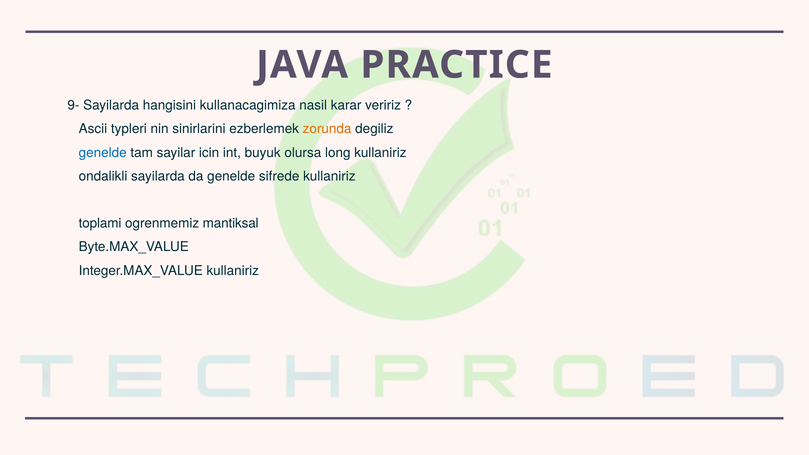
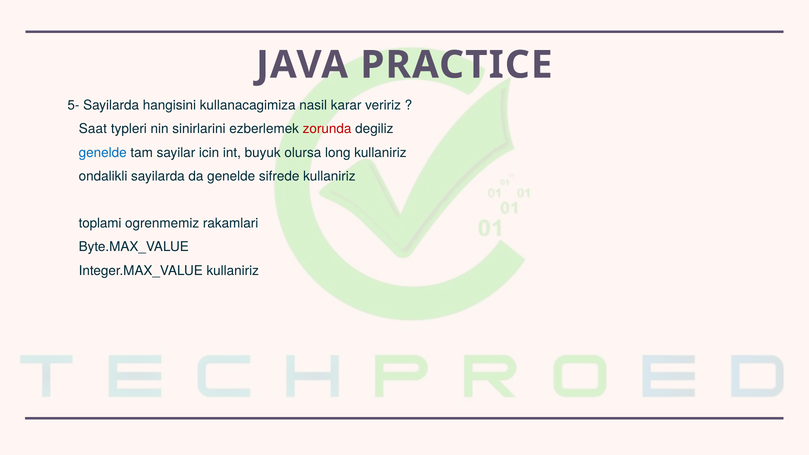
9-: 9- -> 5- (73, 105)
Ascii: Ascii -> Saat (93, 129)
zorunda colour: orange -> red (327, 129)
mantiksal: mantiksal -> rakamlari (231, 223)
